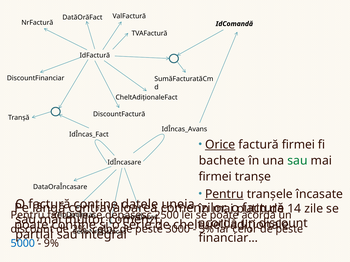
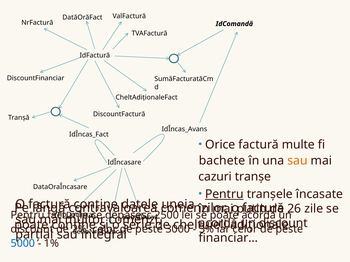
Orice underline: present -> none (220, 145)
factură firmei: firmei -> multe (298, 145)
sau colour: green -> orange (297, 161)
firmei: firmei -> cazuri (215, 177)
14: 14 -> 26 (294, 209)
9%: 9% -> 1% (51, 244)
